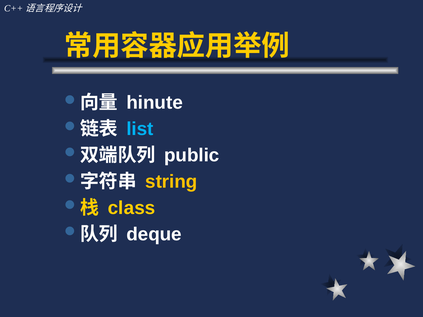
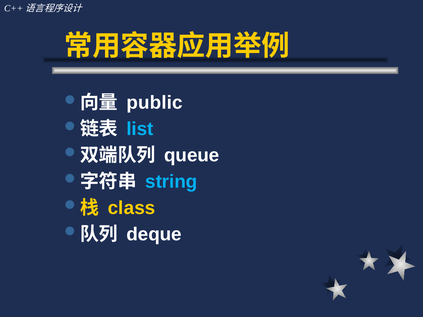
hinute: hinute -> public (155, 103)
public: public -> queue (192, 156)
string colour: yellow -> light blue (171, 182)
